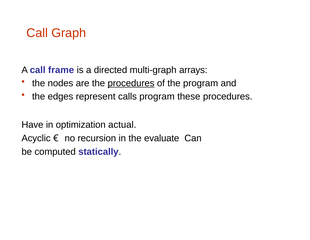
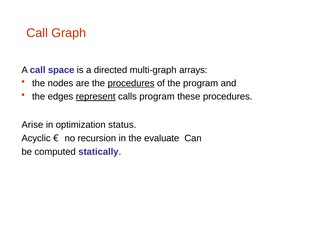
frame: frame -> space (61, 70)
represent underline: none -> present (96, 96)
Have: Have -> Arise (32, 125)
actual: actual -> status (122, 125)
